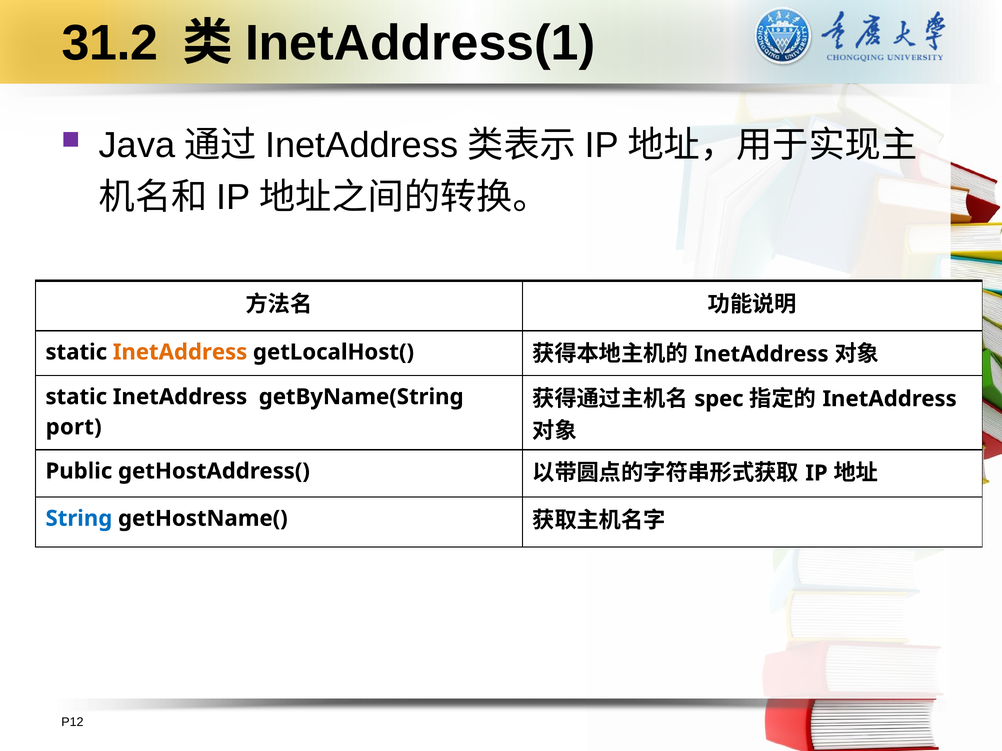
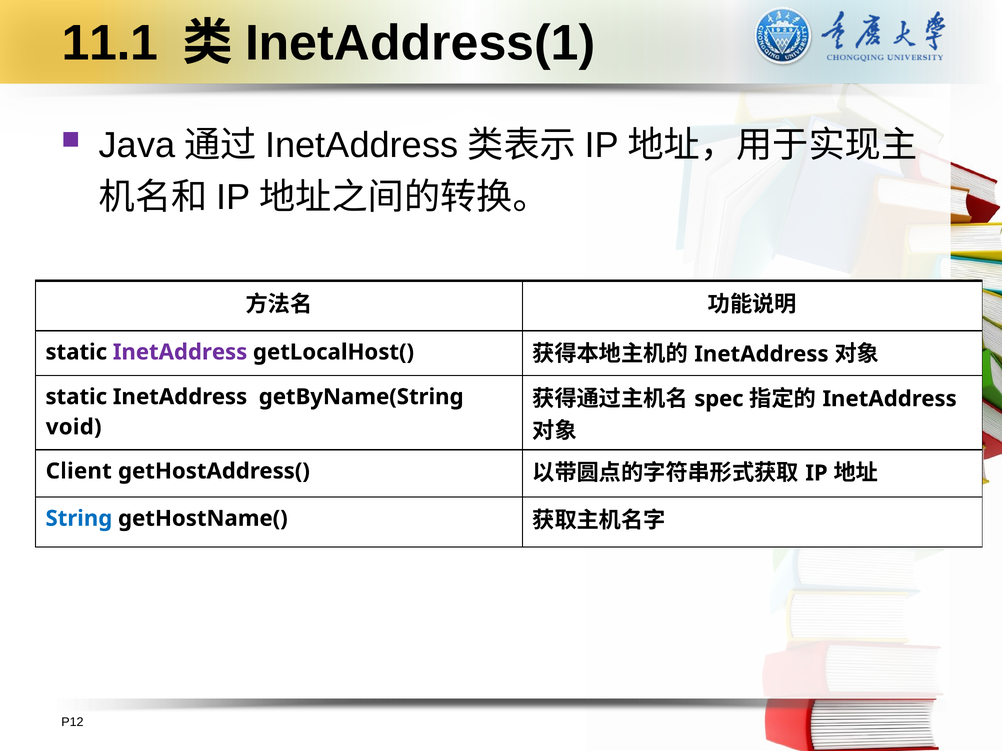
31.2: 31.2 -> 11.1 (110, 43)
InetAddress colour: orange -> purple (180, 352)
port: port -> void (74, 427)
Public: Public -> Client (79, 471)
